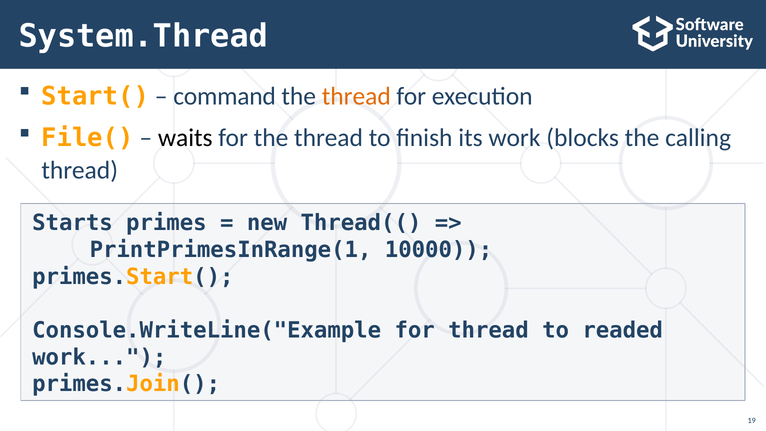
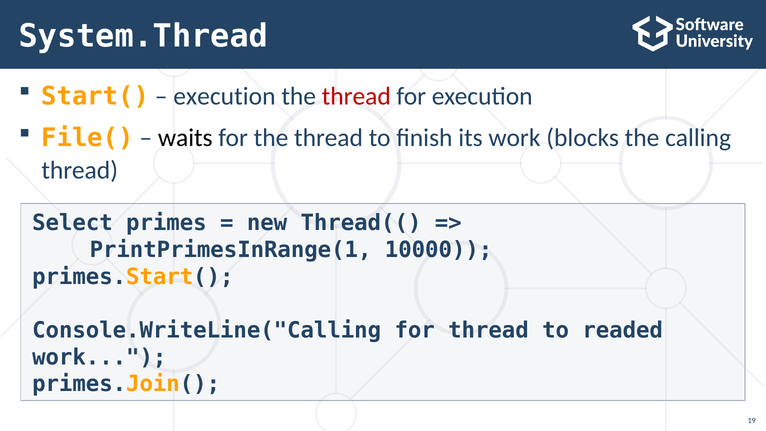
command: command -> execution (224, 96)
thread colour: orange -> red (356, 96)
Starts: Starts -> Select (72, 223)
Console.WriteLine("Example: Console.WriteLine("Example -> Console.WriteLine("Calling (207, 330)
